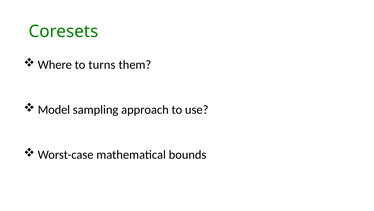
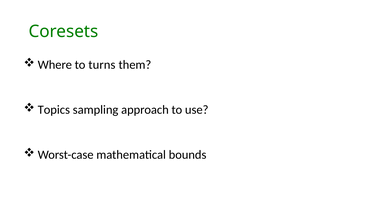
Model: Model -> Topics (54, 109)
